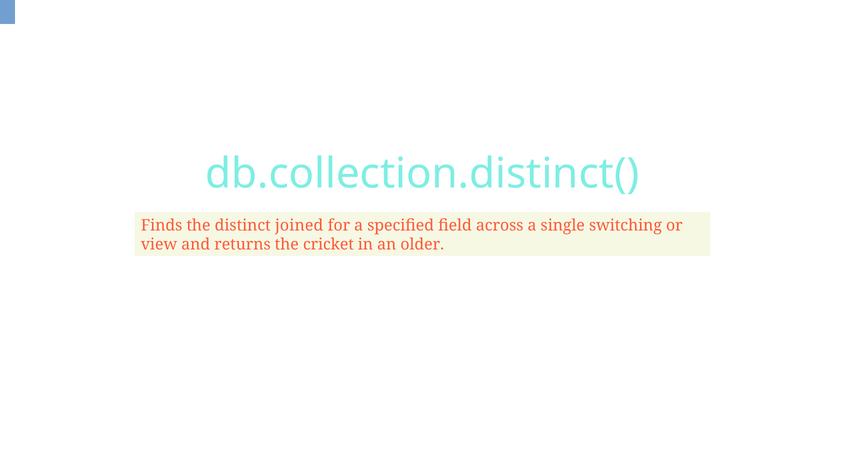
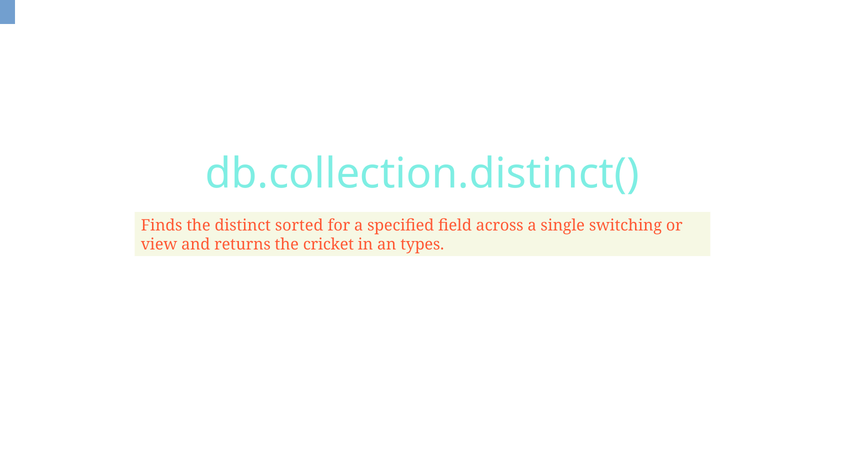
joined: joined -> sorted (299, 226)
older: older -> types (422, 245)
